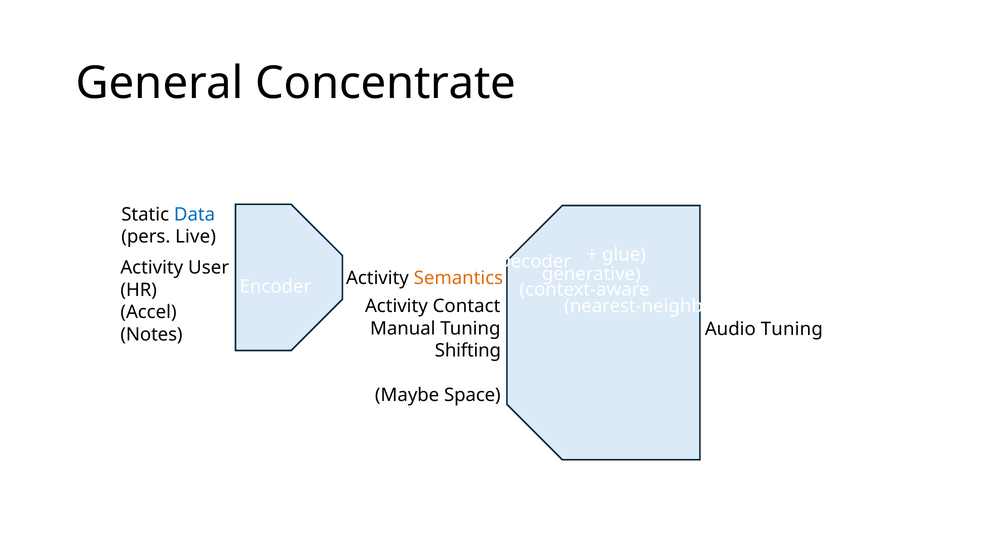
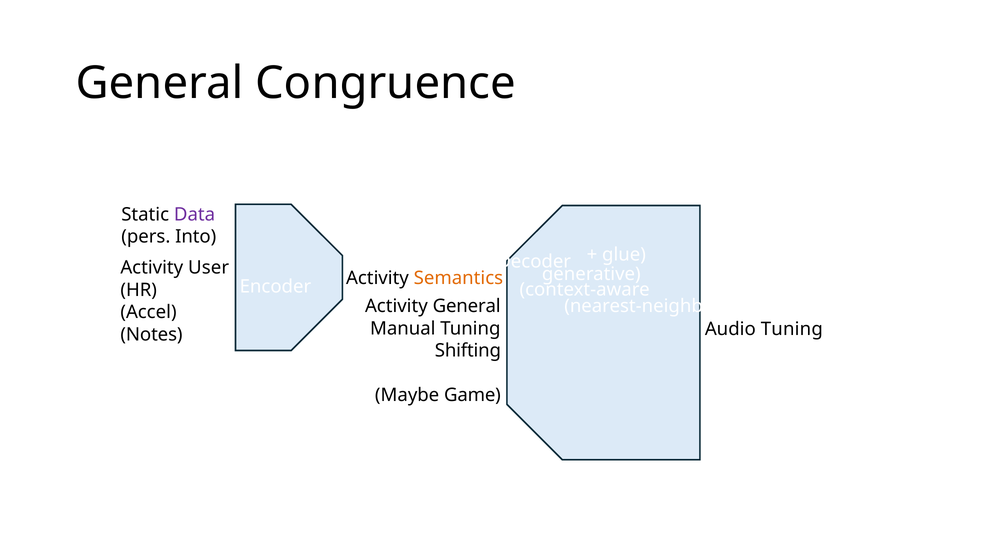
Concentrate: Concentrate -> Congruence (386, 83)
Data colour: blue -> purple (195, 215)
Live: Live -> Into (196, 237)
Activity Contact: Contact -> General (467, 306)
Space: Space -> Game (472, 396)
